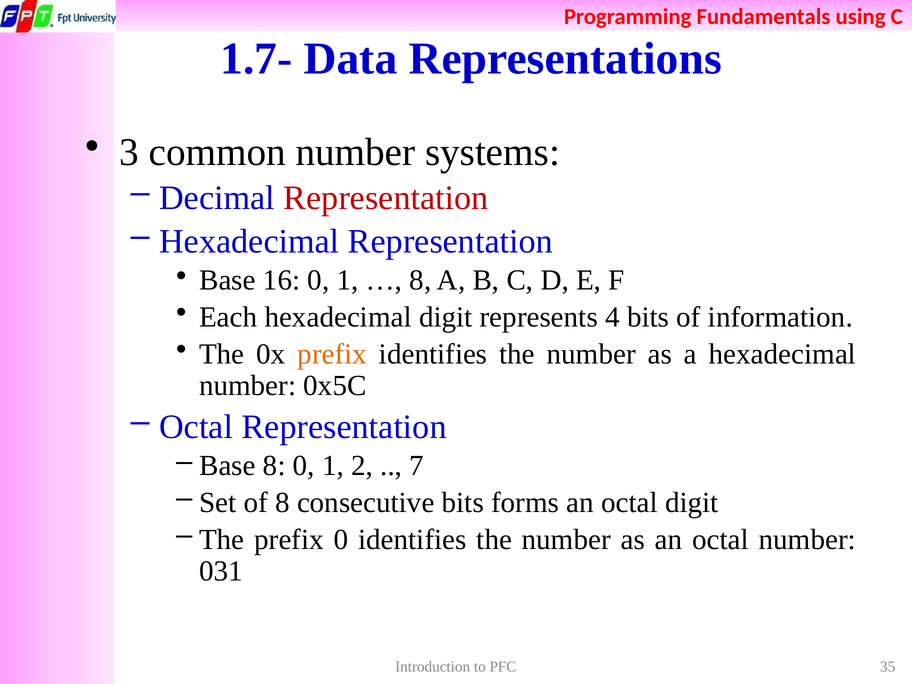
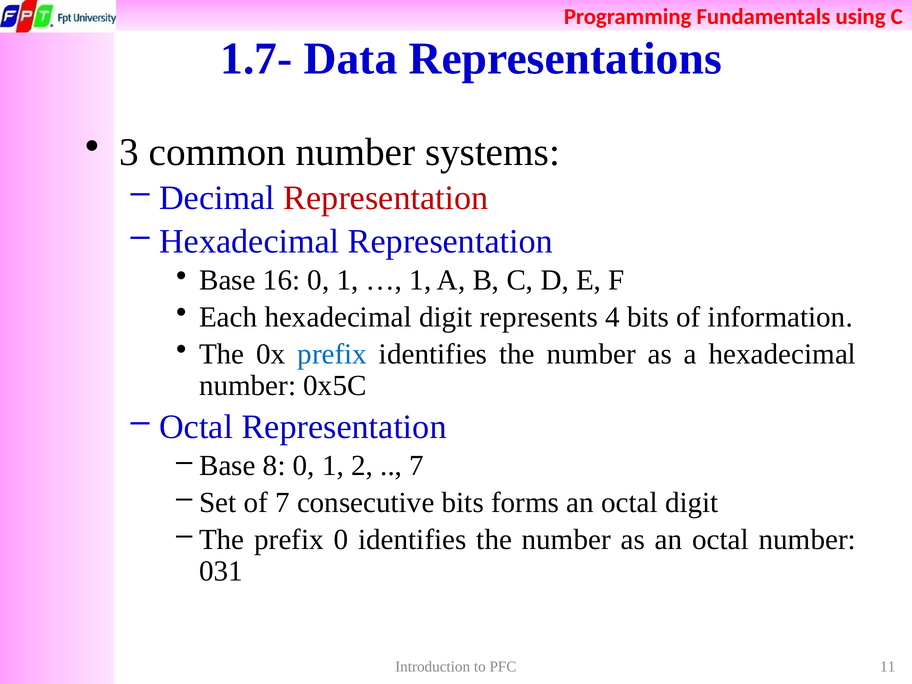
8: 8 -> 1 (420, 280)
prefix colour: orange -> blue (332, 354)
of 8: 8 -> 7 (282, 503)
35: 35 -> 11 (888, 667)
